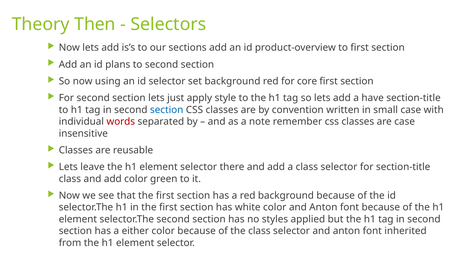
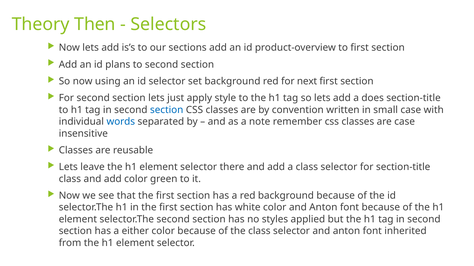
core: core -> next (307, 81)
have: have -> does (373, 98)
words colour: red -> blue (121, 122)
